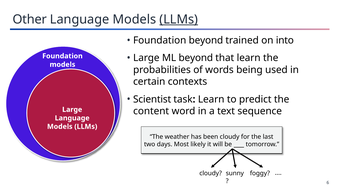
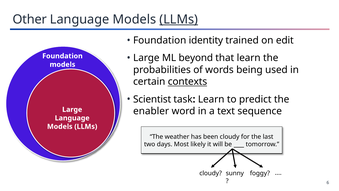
Foundation beyond: beyond -> identity (206, 40)
into: into -> edit (285, 40)
contexts underline: none -> present (187, 82)
content: content -> enabler (151, 111)
